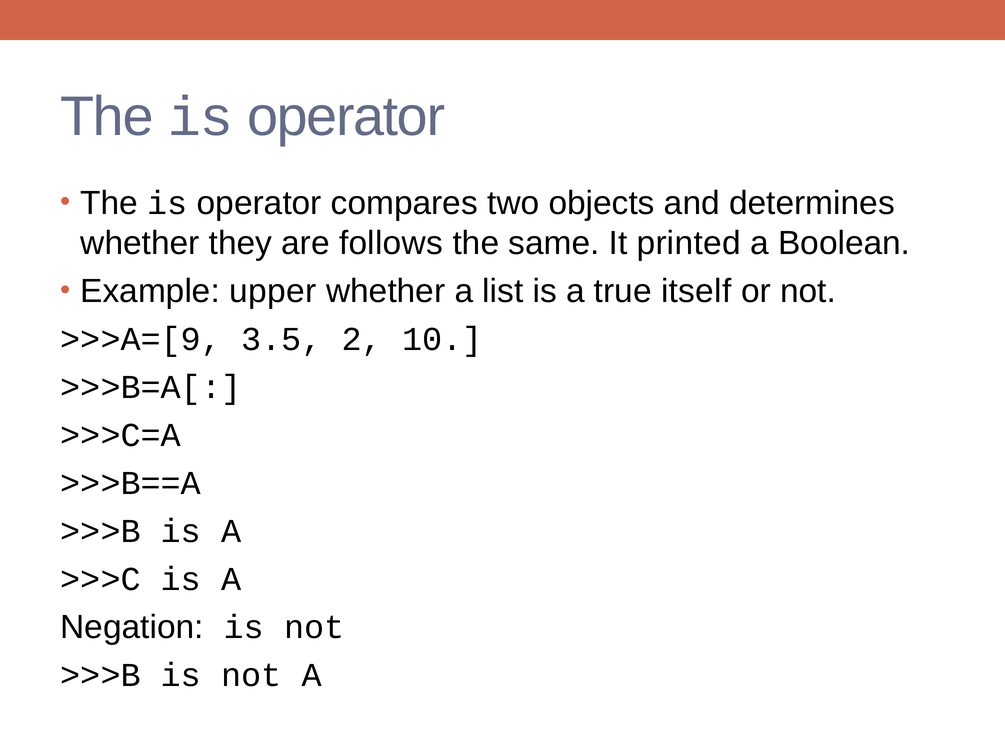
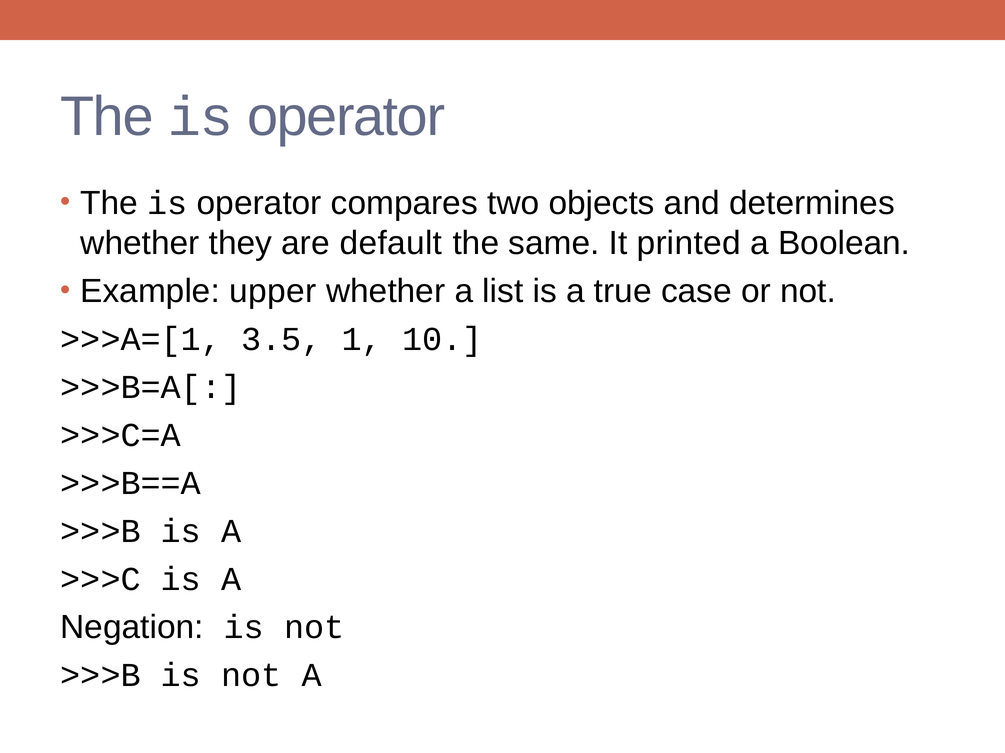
follows: follows -> default (391, 244)
itself: itself -> case (696, 292)
>>>A=[9: >>>A=[9 -> >>>A=[1 (141, 340)
2: 2 -> 1 (362, 340)
